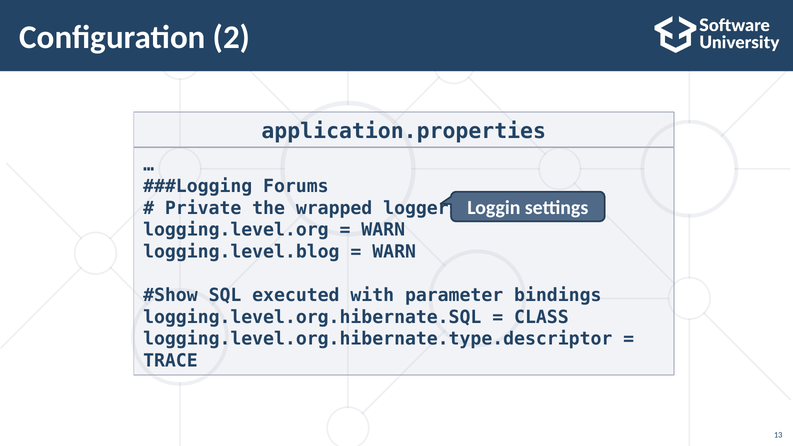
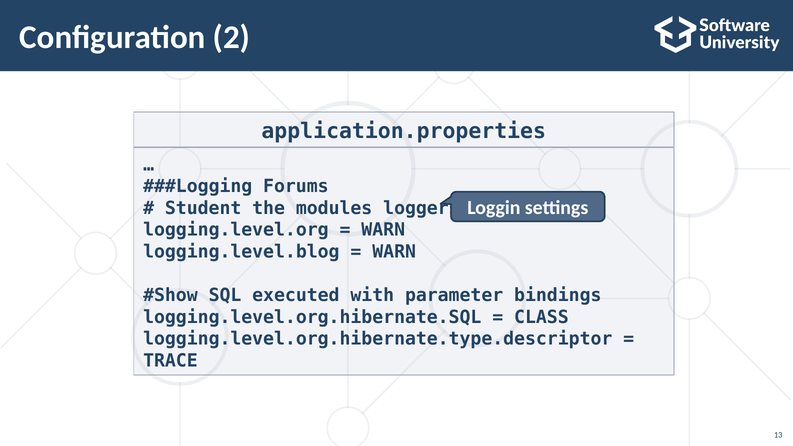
Private: Private -> Student (203, 208)
wrapped: wrapped -> modules (334, 208)
